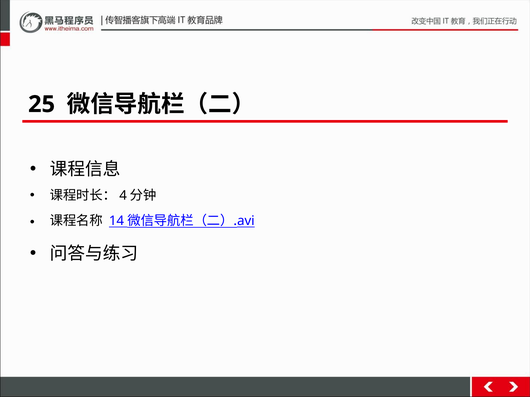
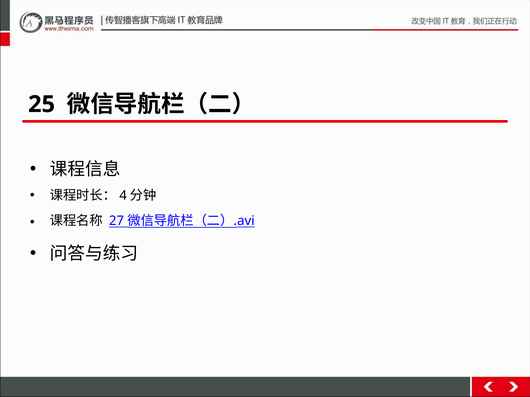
14: 14 -> 27 (116, 221)
